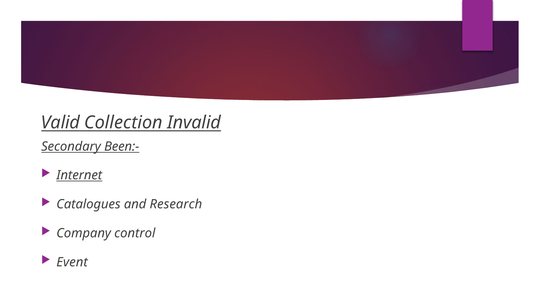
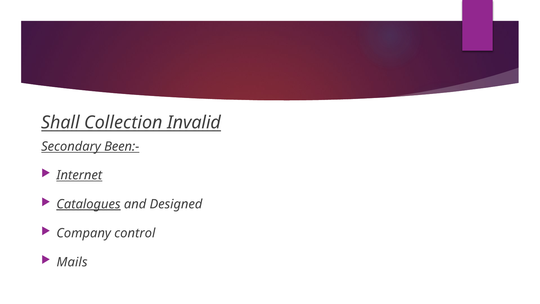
Valid: Valid -> Shall (60, 122)
Catalogues underline: none -> present (88, 204)
Research: Research -> Designed (176, 204)
Event: Event -> Mails (72, 262)
